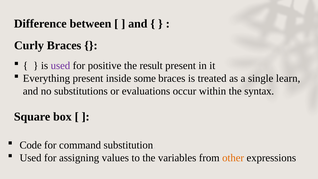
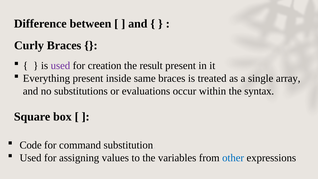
positive: positive -> creation (105, 66)
some: some -> same (145, 78)
learn: learn -> array (288, 78)
other colour: orange -> blue (233, 158)
